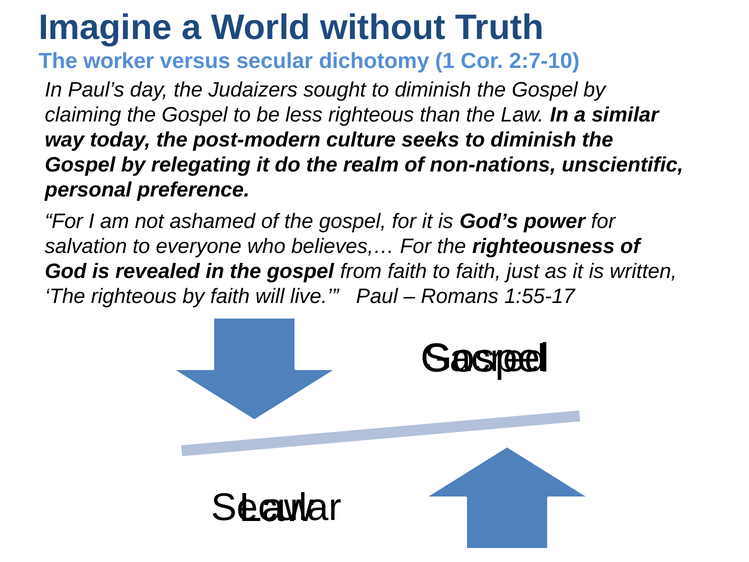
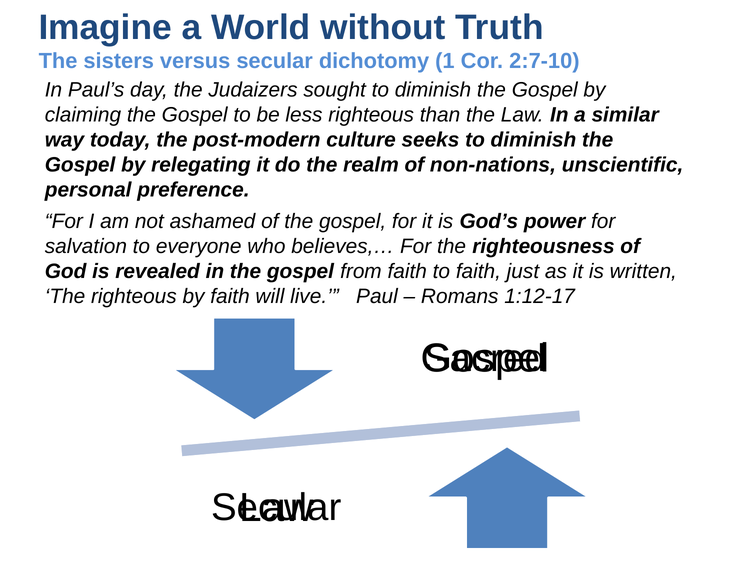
worker: worker -> sisters (119, 61)
1:55-17: 1:55-17 -> 1:12-17 (540, 296)
